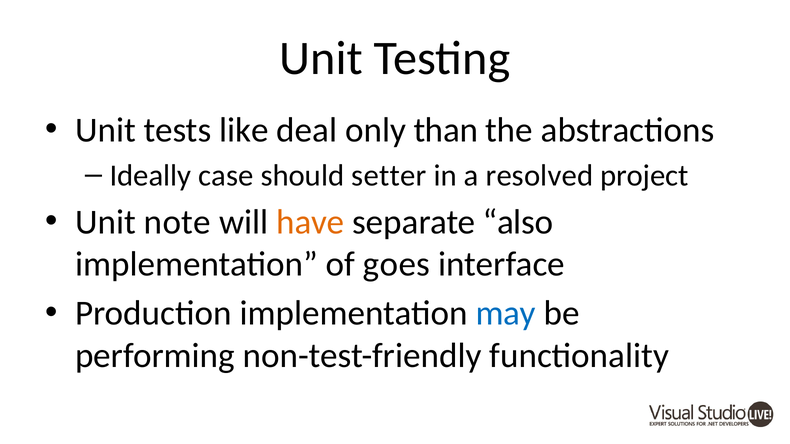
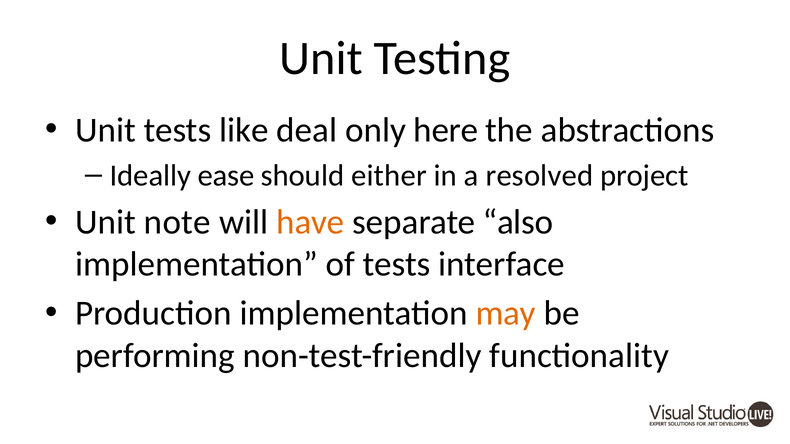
than: than -> here (446, 130)
case: case -> ease (226, 176)
setter: setter -> either (389, 176)
of goes: goes -> tests (397, 264)
may colour: blue -> orange (506, 314)
